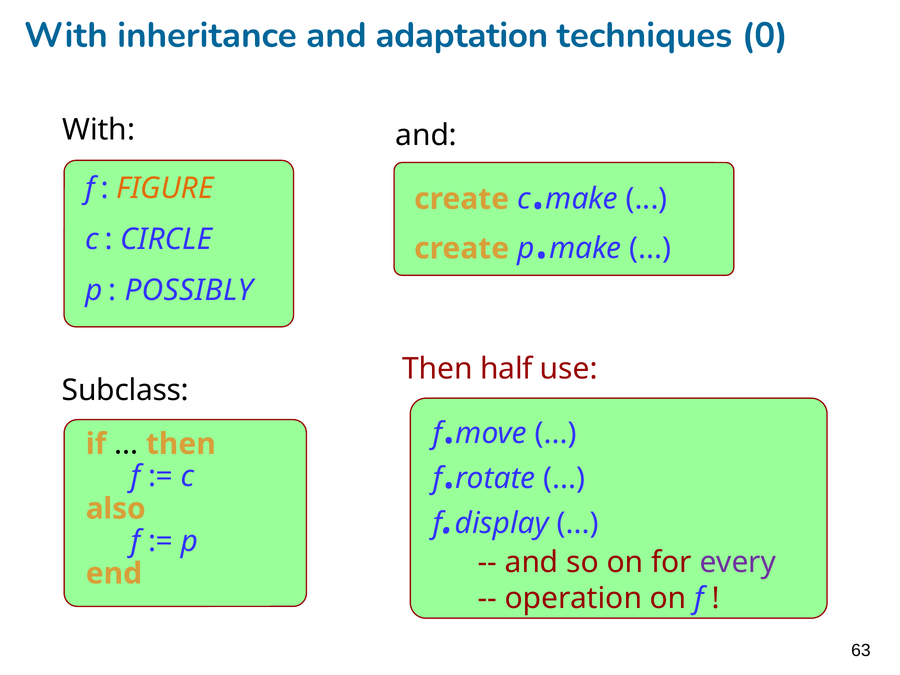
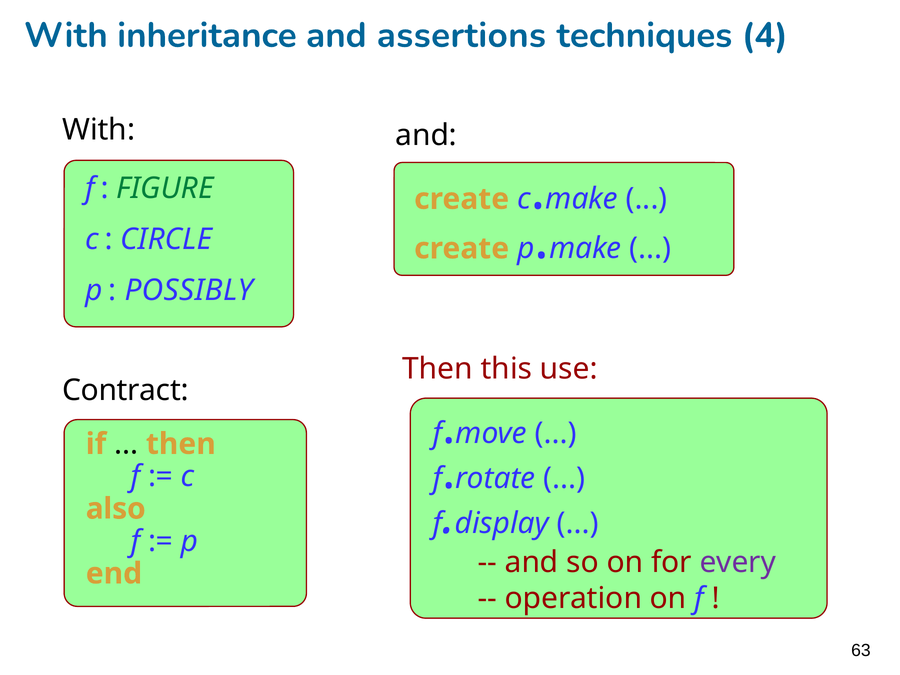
adaptation: adaptation -> assertions (461, 35)
0: 0 -> 4 (765, 35)
FIGURE colour: orange -> green (165, 188)
half: half -> this (506, 369)
Subclass: Subclass -> Contract (125, 390)
